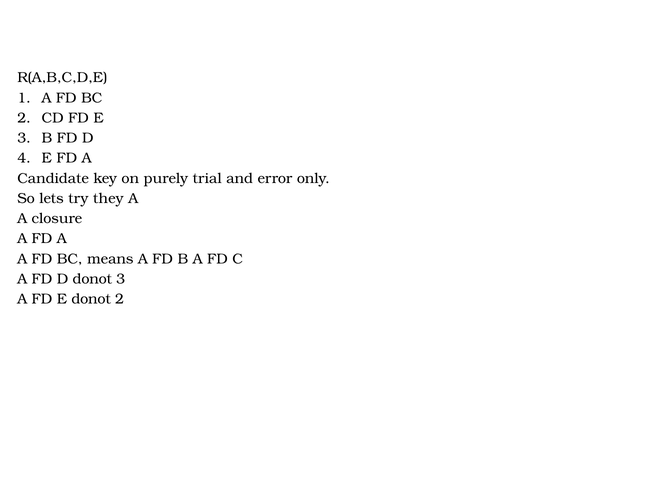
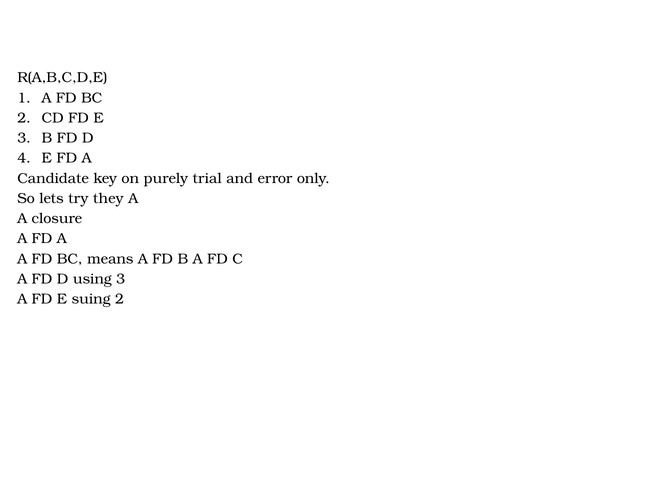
D donot: donot -> using (92, 279)
E donot: donot -> suing (91, 299)
